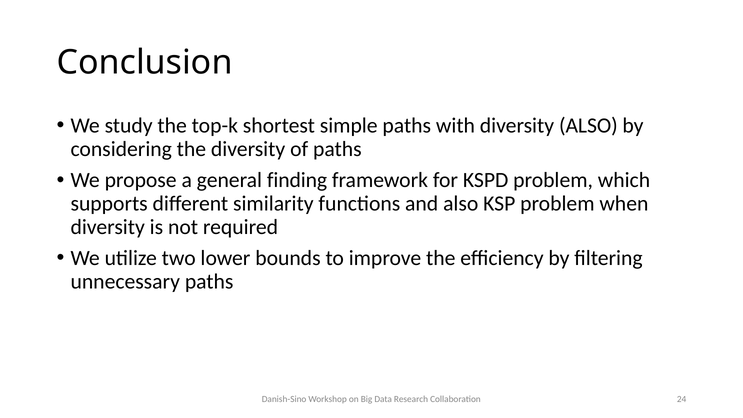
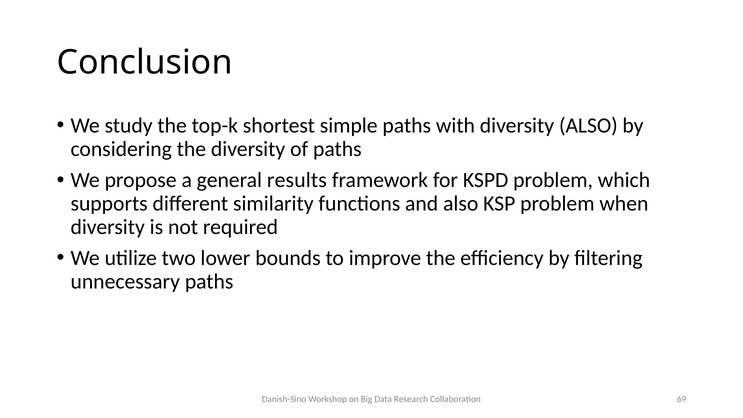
finding: finding -> results (297, 180)
24: 24 -> 69 (682, 399)
